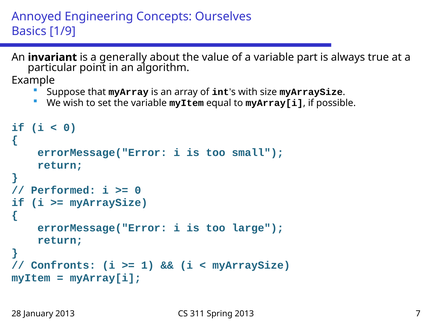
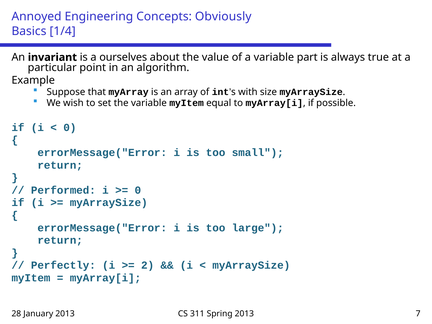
Ourselves: Ourselves -> Obviously (223, 17)
1/9: 1/9 -> 1/4 (63, 31)
generally: generally -> ourselves (123, 57)
Confronts: Confronts -> Perfectly (63, 265)
1: 1 -> 2 (148, 265)
